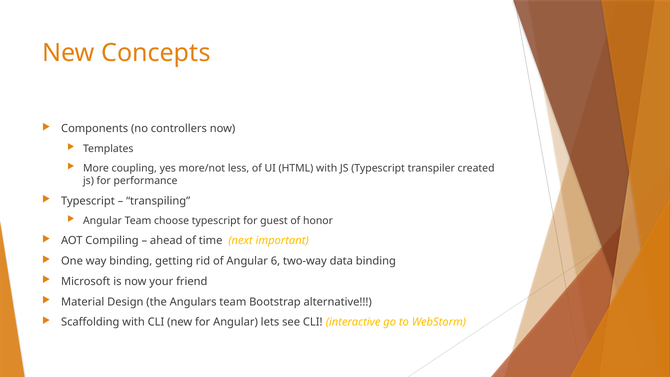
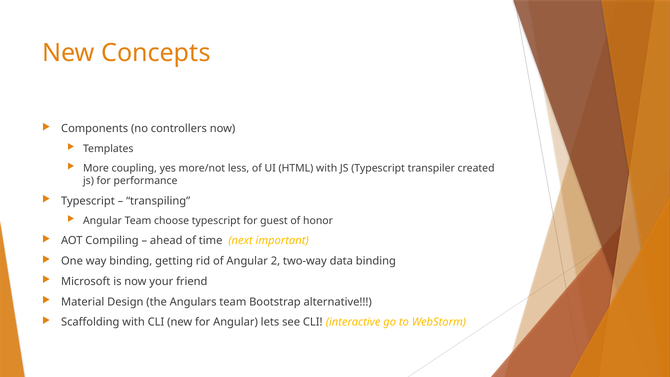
6: 6 -> 2 (275, 261)
